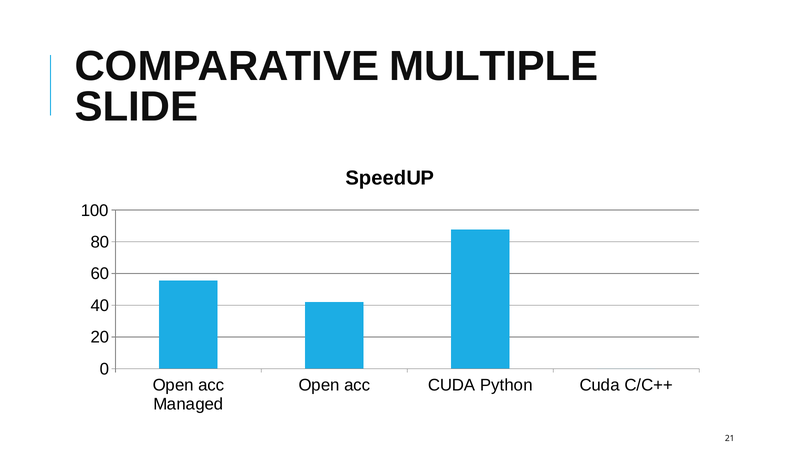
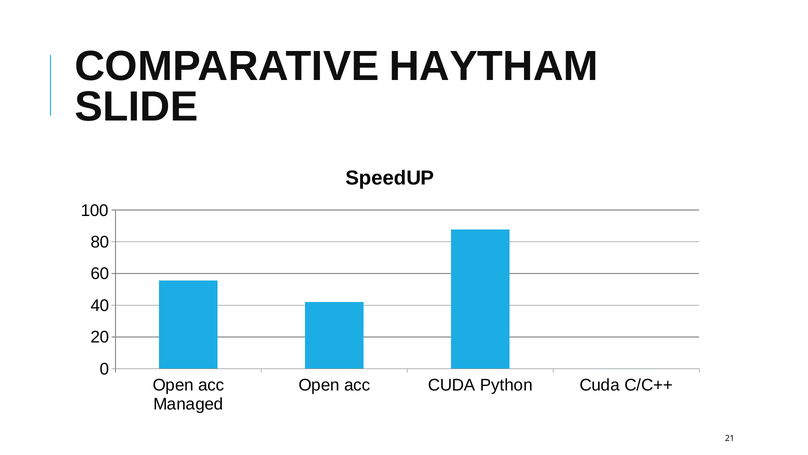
MULTIPLE: MULTIPLE -> HAYTHAM (494, 66)
